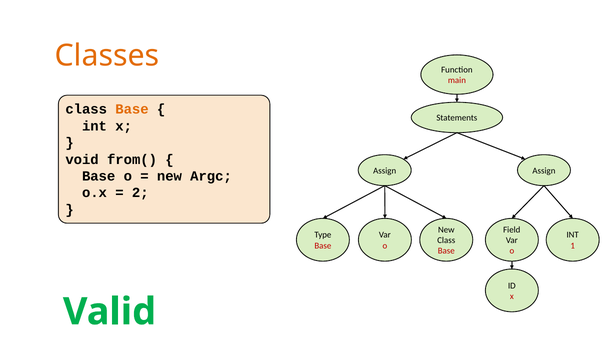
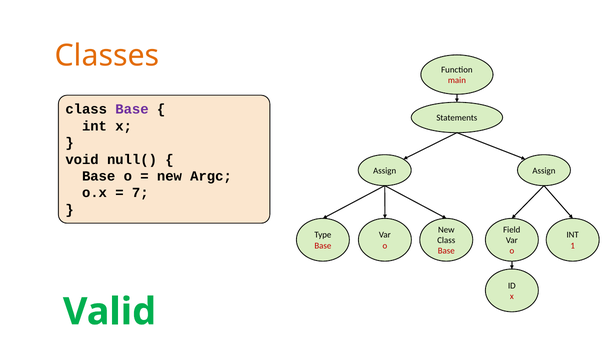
Base colour: orange -> purple (132, 109)
from(: from( -> null( (132, 159)
2: 2 -> 7 (140, 193)
